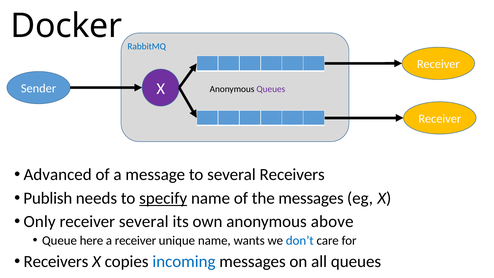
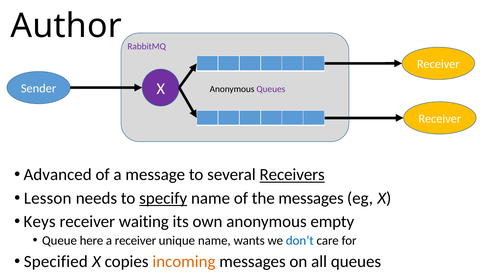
Docker: Docker -> Author (66, 26)
RabbitMQ colour: blue -> purple (147, 47)
Receivers underline: none -> present (292, 175)
Publish: Publish -> Lesson (48, 198)
Only: Only -> Keys (40, 222)
receiver several: several -> waiting (144, 222)
above: above -> empty (332, 222)
Receivers: Receivers -> Specified (56, 262)
incoming colour: blue -> orange (184, 262)
